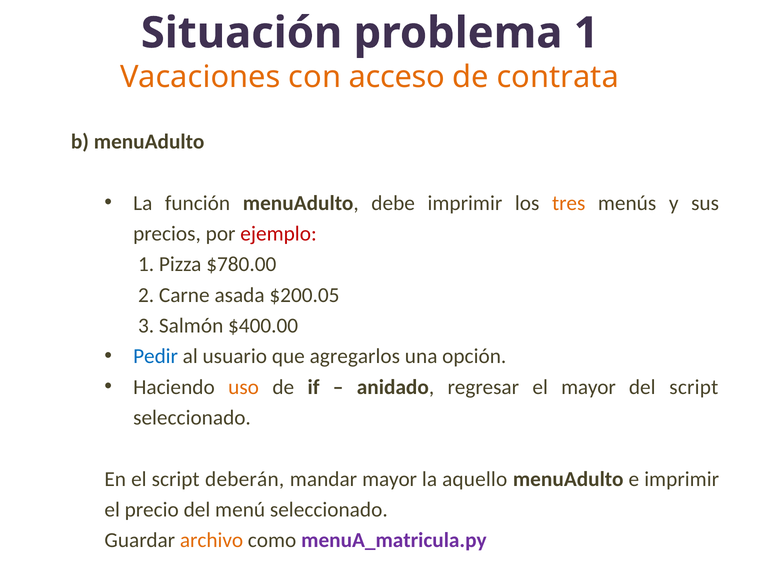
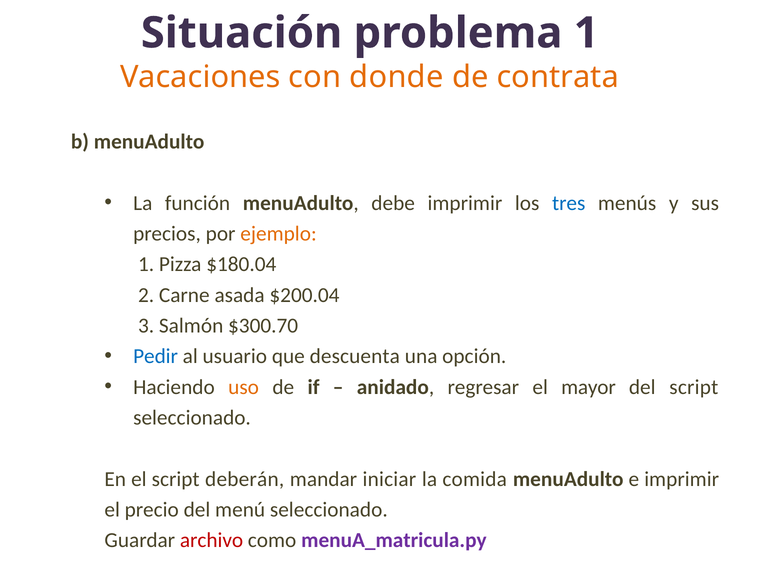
acceso: acceso -> donde (396, 77)
tres colour: orange -> blue (569, 203)
ejemplo colour: red -> orange (279, 233)
$780.00: $780.00 -> $180.04 (241, 264)
$200.05: $200.05 -> $200.04 (304, 295)
$400.00: $400.00 -> $300.70 (263, 325)
agregarlos: agregarlos -> descuenta (355, 356)
mandar mayor: mayor -> iniciar (389, 479)
aquello: aquello -> comida (475, 479)
archivo colour: orange -> red (212, 540)
